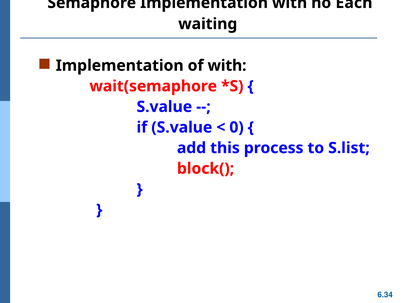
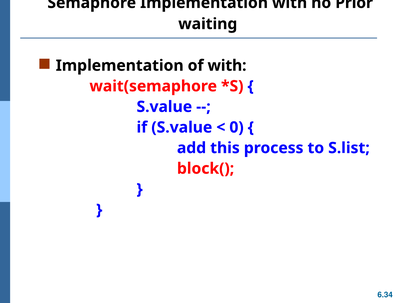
Each: Each -> Prior (354, 3)
